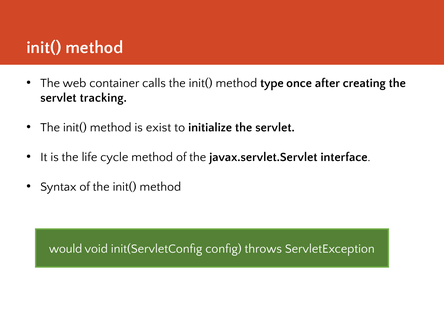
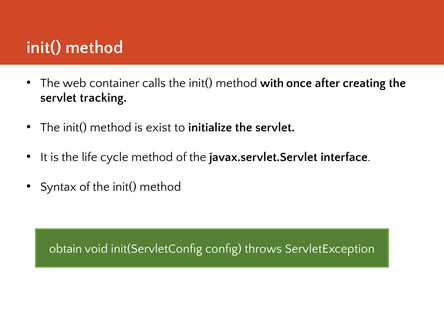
type: type -> with (272, 83)
would: would -> obtain (66, 249)
